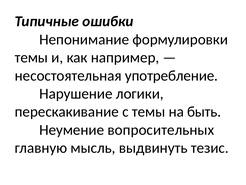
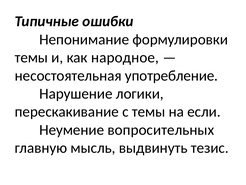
например: например -> народное (125, 57)
быть: быть -> если (204, 112)
